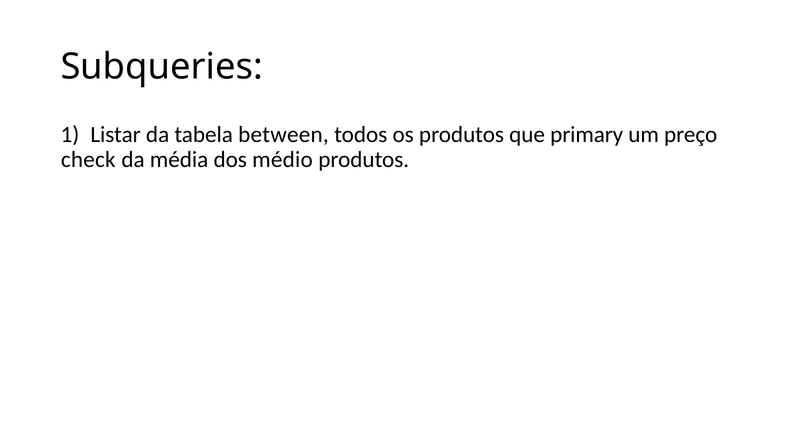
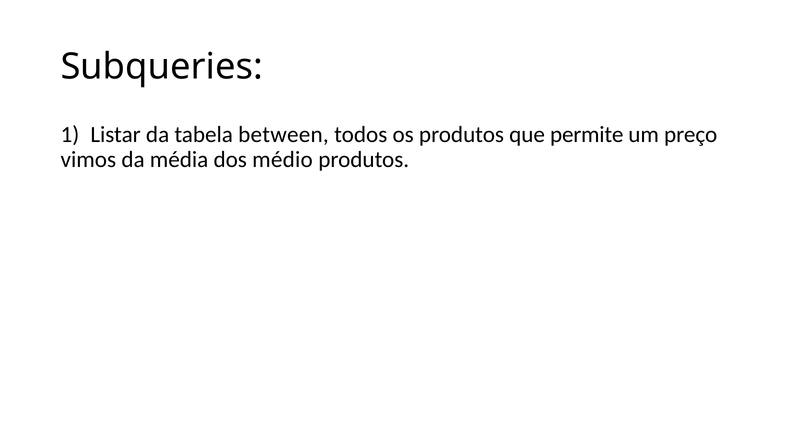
primary: primary -> permite (587, 134)
check: check -> vimos (88, 159)
